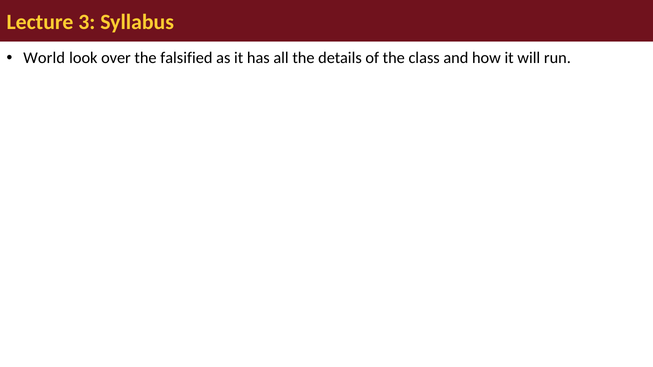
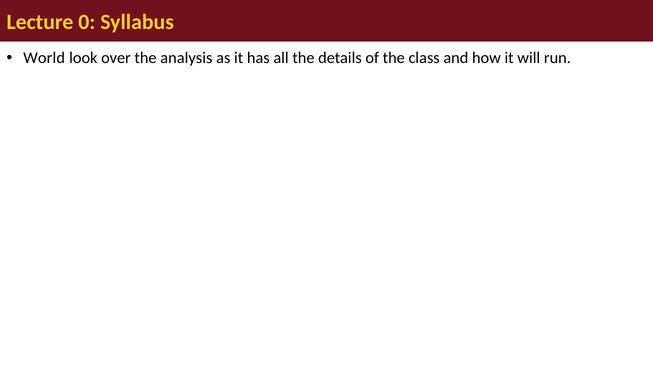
3: 3 -> 0 (87, 22)
falsified: falsified -> analysis (186, 58)
